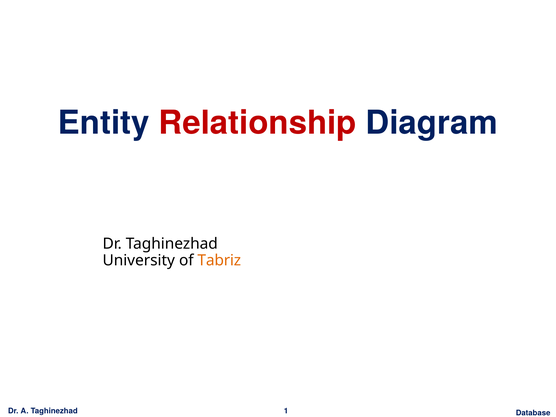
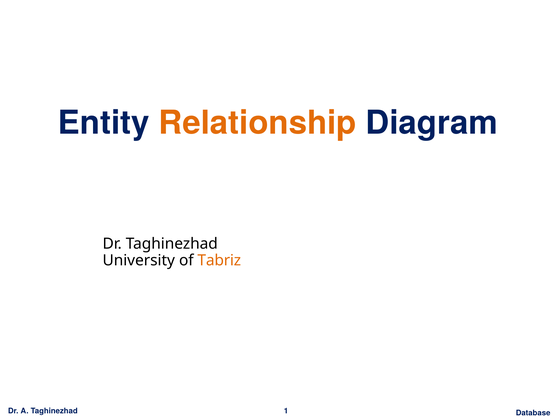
Relationship colour: red -> orange (258, 123)
